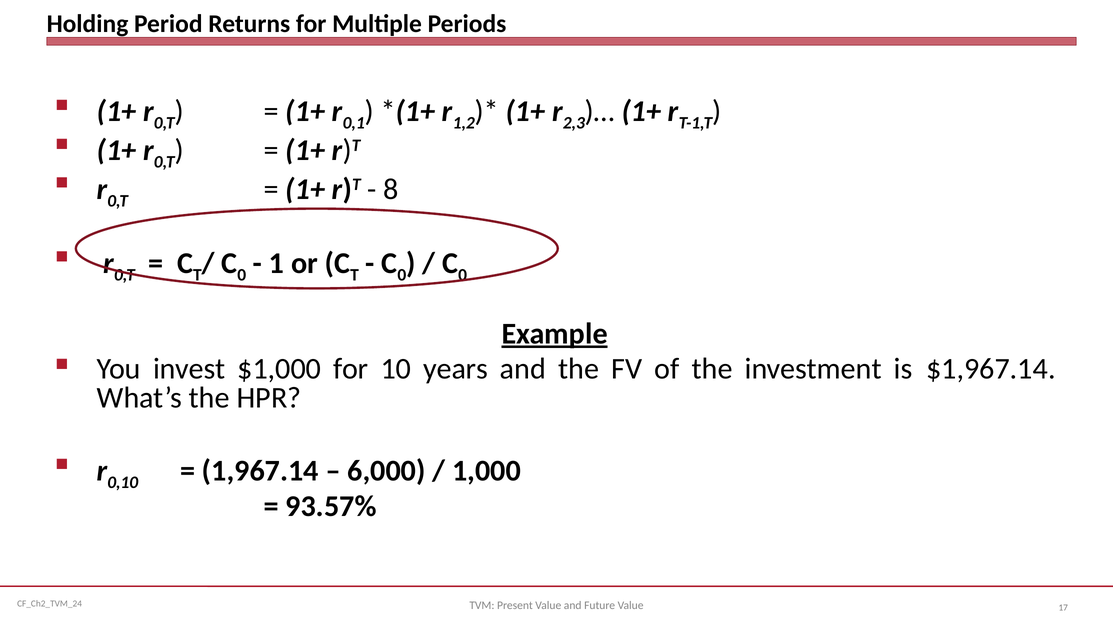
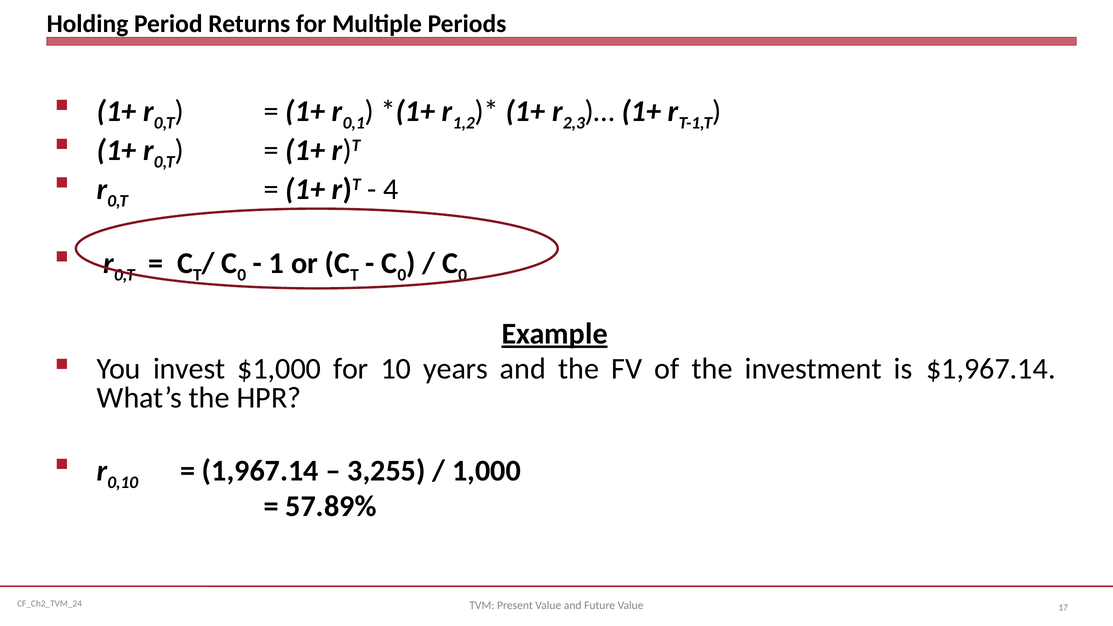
8: 8 -> 4 (391, 189)
6,000: 6,000 -> 3,255 (386, 471)
93.57%: 93.57% -> 57.89% (331, 506)
